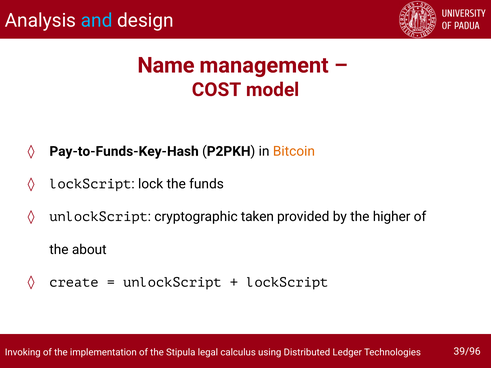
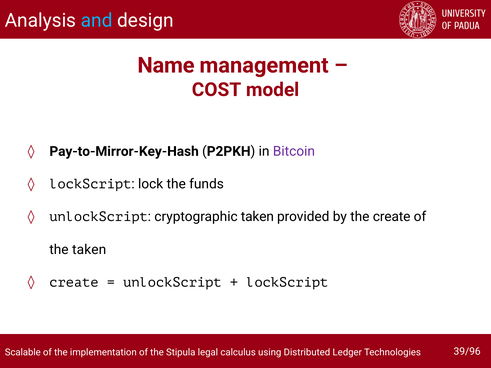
Pay-to-Funds-Key-Hash: Pay-to-Funds-Key-Hash -> Pay-to-Mirror-Key-Hash (124, 151)
Bitcoin colour: orange -> purple (294, 151)
the higher: higher -> create (392, 217)
the about: about -> taken (89, 250)
Invoking: Invoking -> Scalable (23, 353)
